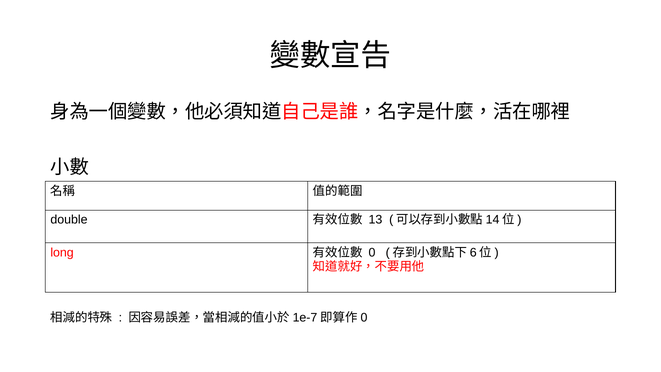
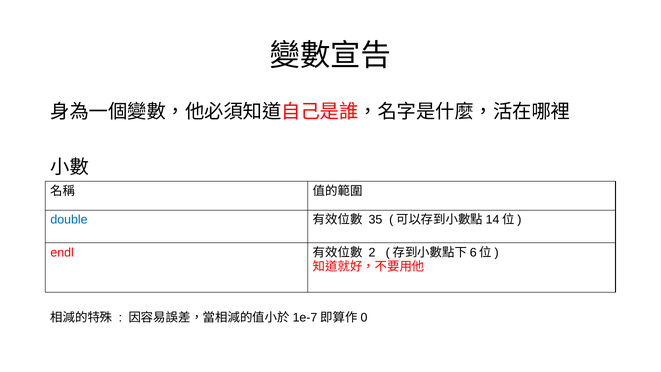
double colour: black -> blue (69, 220)
13: 13 -> 35 (375, 220)
long: long -> endl (62, 252)
0: 0 -> 2 (372, 252)
